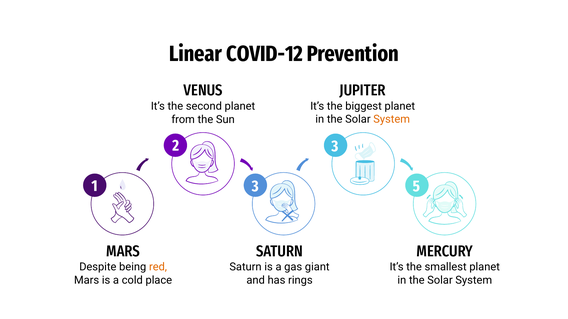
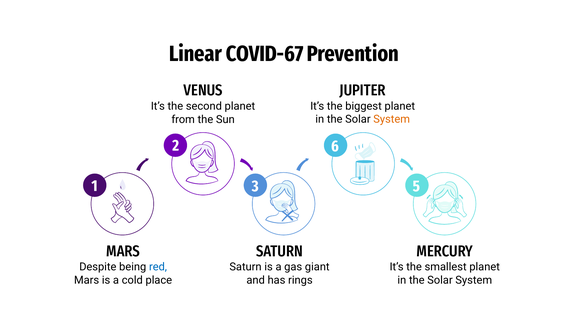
COVID-12: COVID-12 -> COVID-67 (265, 54)
2 3: 3 -> 6 (335, 147)
red colour: orange -> blue (158, 267)
